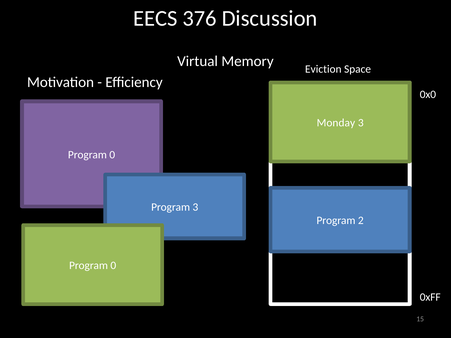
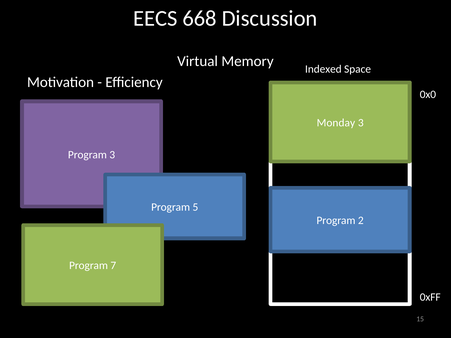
376: 376 -> 668 (200, 18)
Eviction: Eviction -> Indexed (323, 69)
0: 0 -> 3 (112, 155)
Program 3: 3 -> 5 (195, 207)
0: 0 -> 7 (113, 266)
